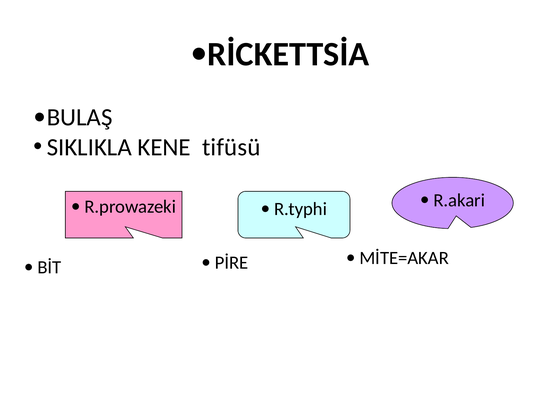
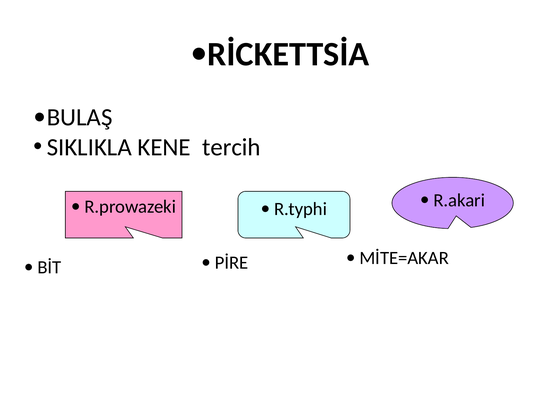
tifüsü: tifüsü -> tercih (231, 147)
